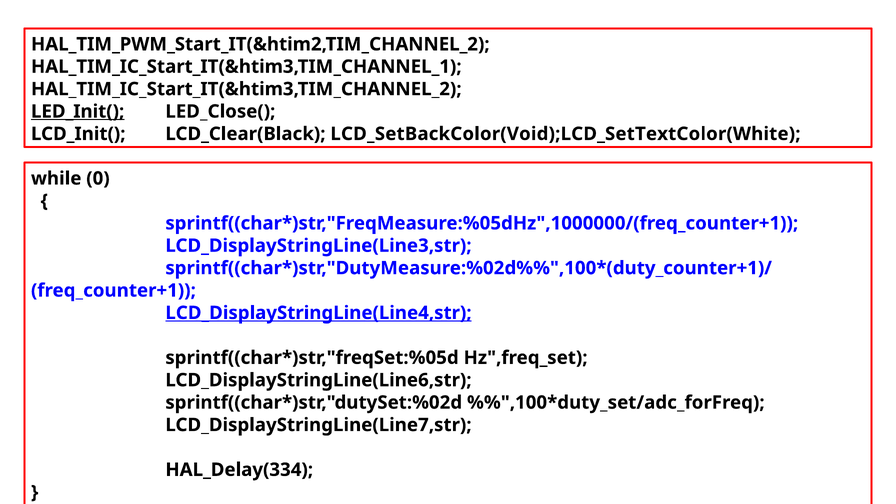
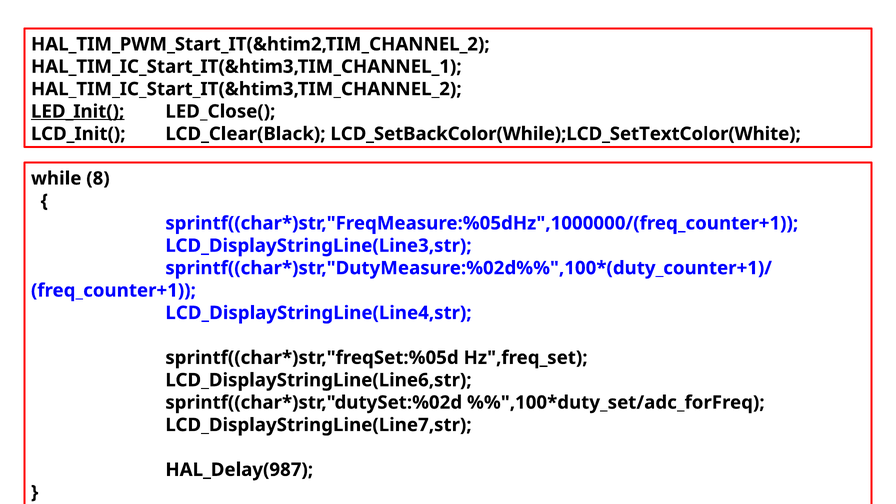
LCD_SetBackColor(Void);LCD_SetTextColor(White: LCD_SetBackColor(Void);LCD_SetTextColor(White -> LCD_SetBackColor(While);LCD_SetTextColor(White (566, 134)
0: 0 -> 8 (98, 178)
LCD_DisplayStringLine(Line4,str underline: present -> none (318, 313)
HAL_Delay(334: HAL_Delay(334 -> HAL_Delay(987 (239, 470)
